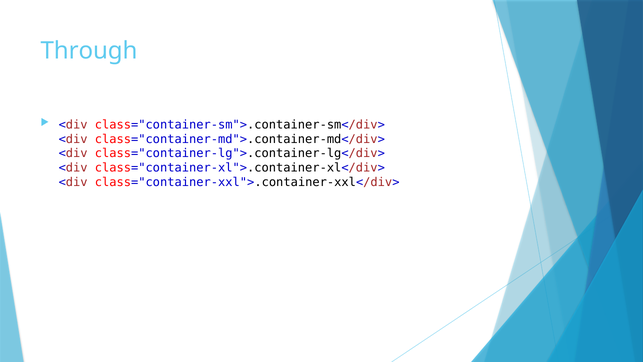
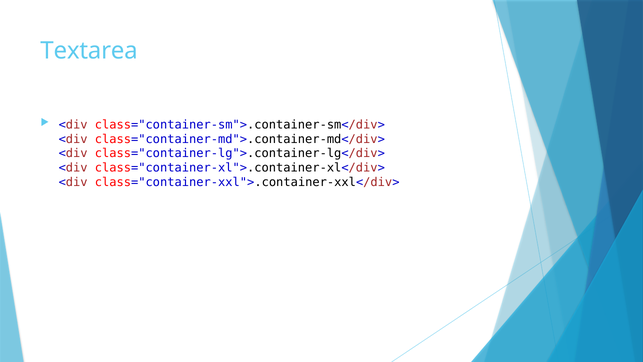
Through: Through -> Textarea (89, 51)
